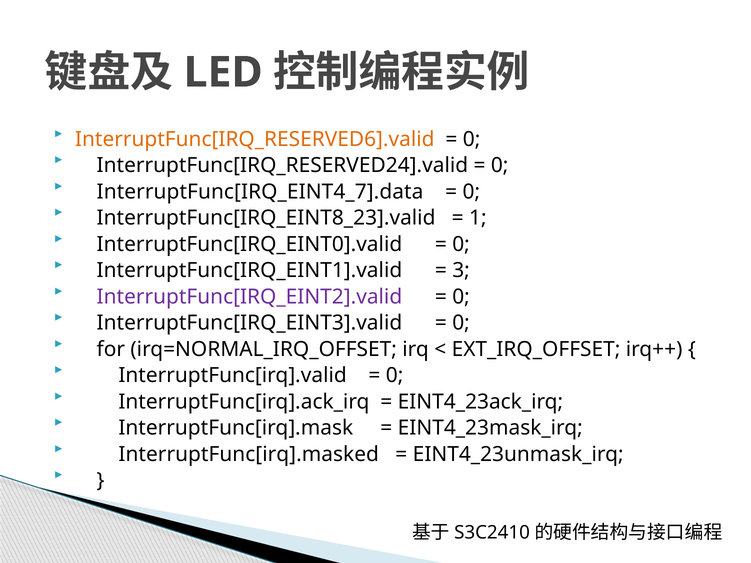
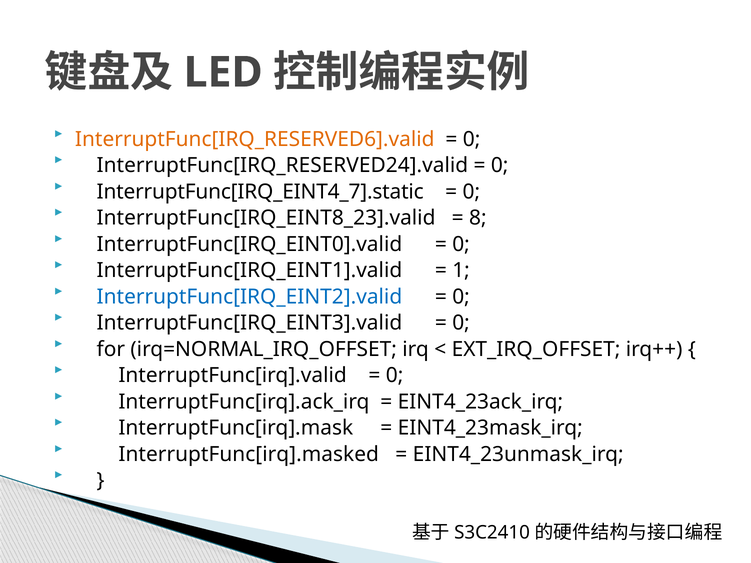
InterruptFunc[IRQ_EINT4_7].data: InterruptFunc[IRQ_EINT4_7].data -> InterruptFunc[IRQ_EINT4_7].static (260, 192)
1: 1 -> 8 (478, 218)
3: 3 -> 1 (461, 271)
InterruptFunc[IRQ_EINT2].valid colour: purple -> blue (249, 297)
